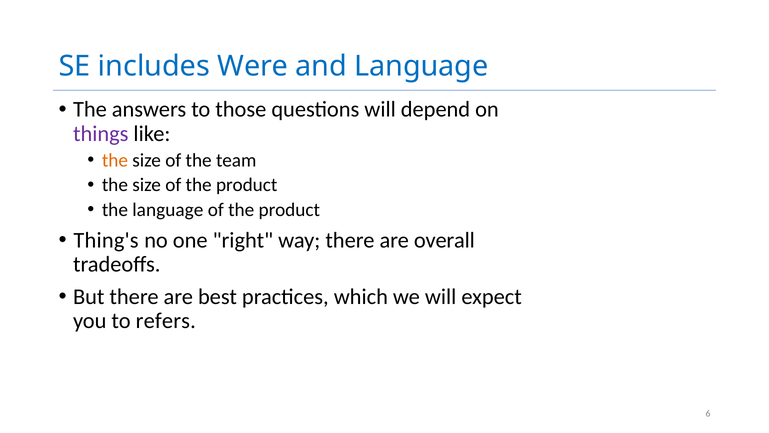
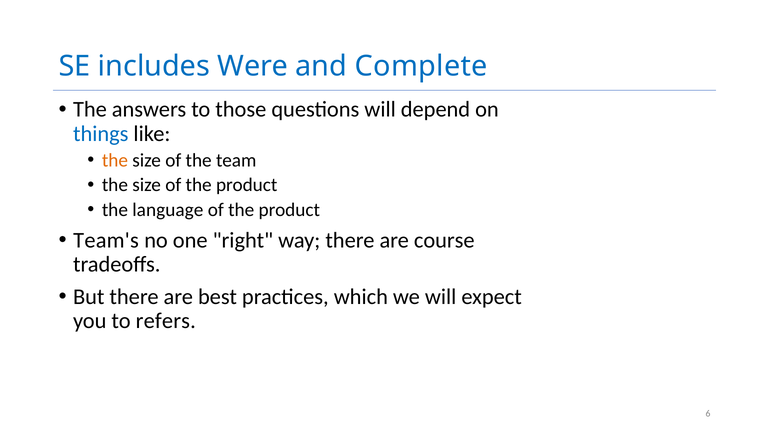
and Language: Language -> Complete (421, 66)
things colour: purple -> blue (101, 134)
Thing's: Thing's -> Team's (106, 240)
overall: overall -> course (444, 240)
